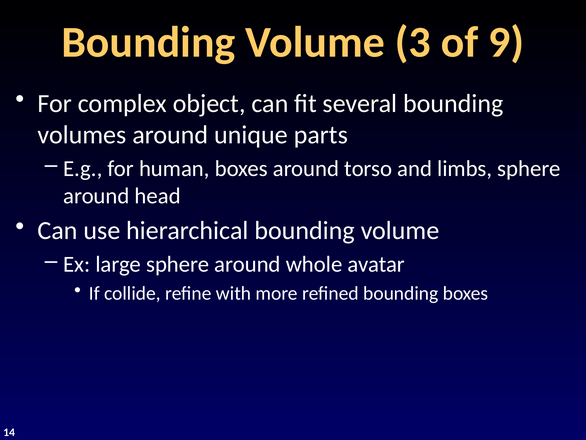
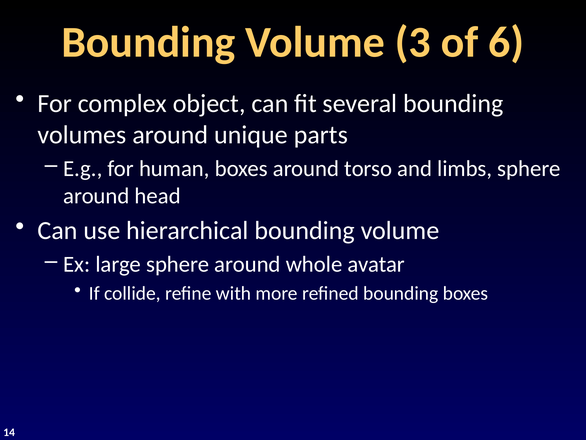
9: 9 -> 6 (506, 42)
